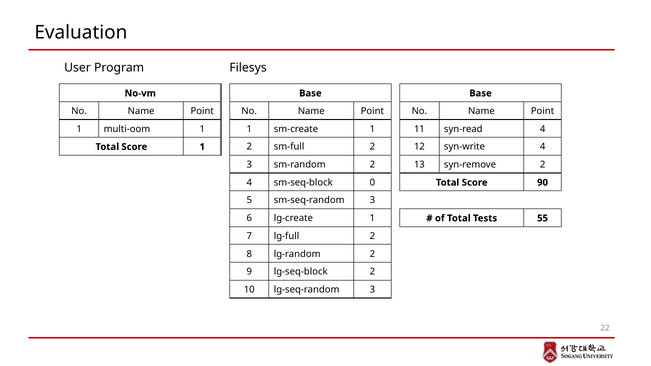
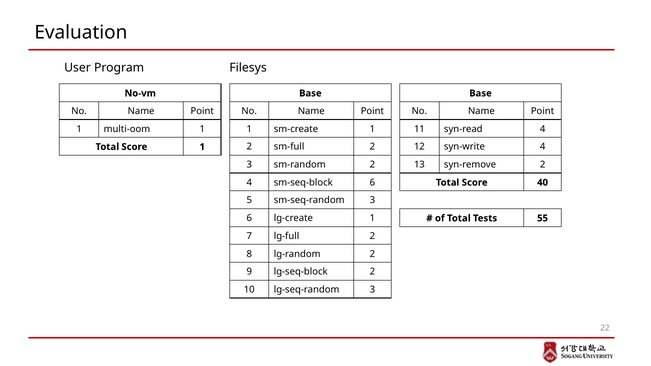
sm-seq-block 0: 0 -> 6 (372, 183)
90: 90 -> 40 (543, 183)
